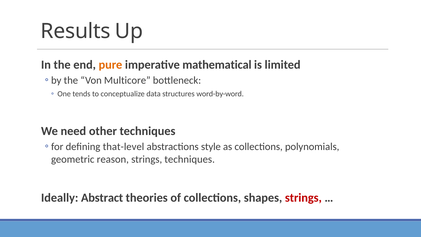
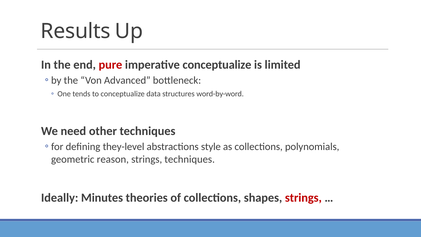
pure colour: orange -> red (110, 65)
imperative mathematical: mathematical -> conceptualize (217, 65)
Multicore: Multicore -> Advanced (127, 80)
that-level: that-level -> they-level (124, 146)
Abstract: Abstract -> Minutes (102, 198)
